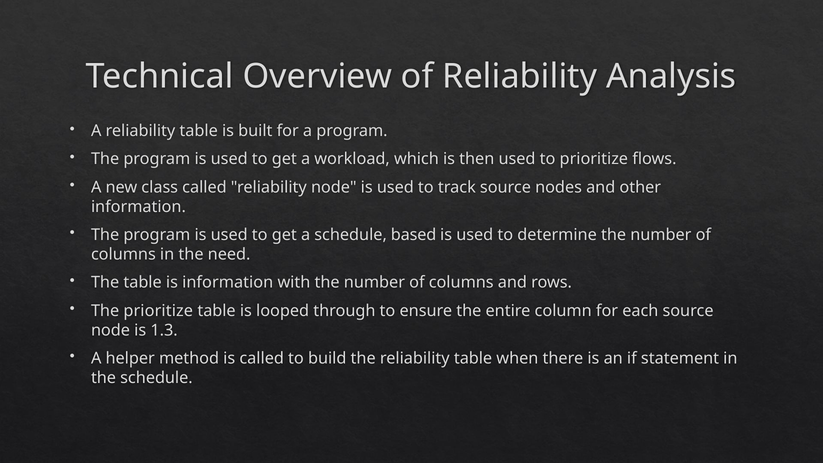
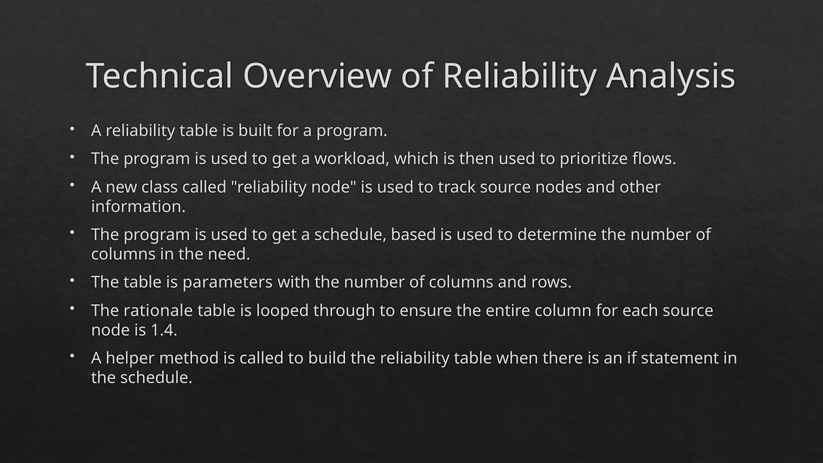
is information: information -> parameters (228, 282)
The prioritize: prioritize -> rationale (158, 311)
1.3: 1.3 -> 1.4 (164, 330)
